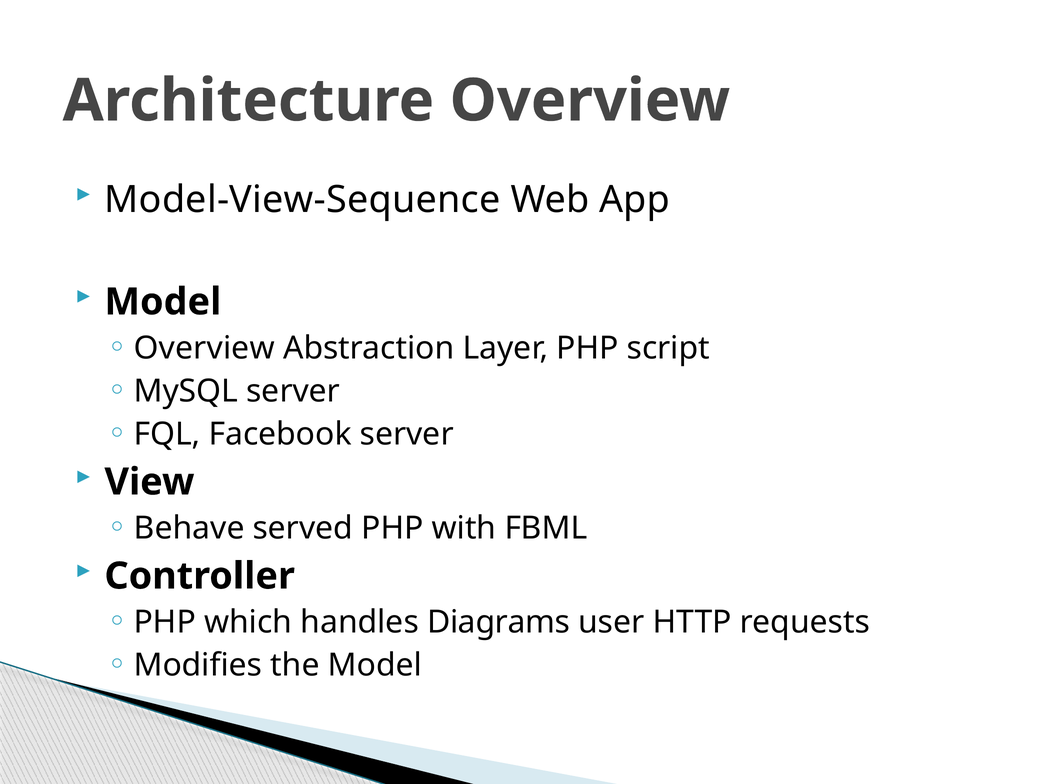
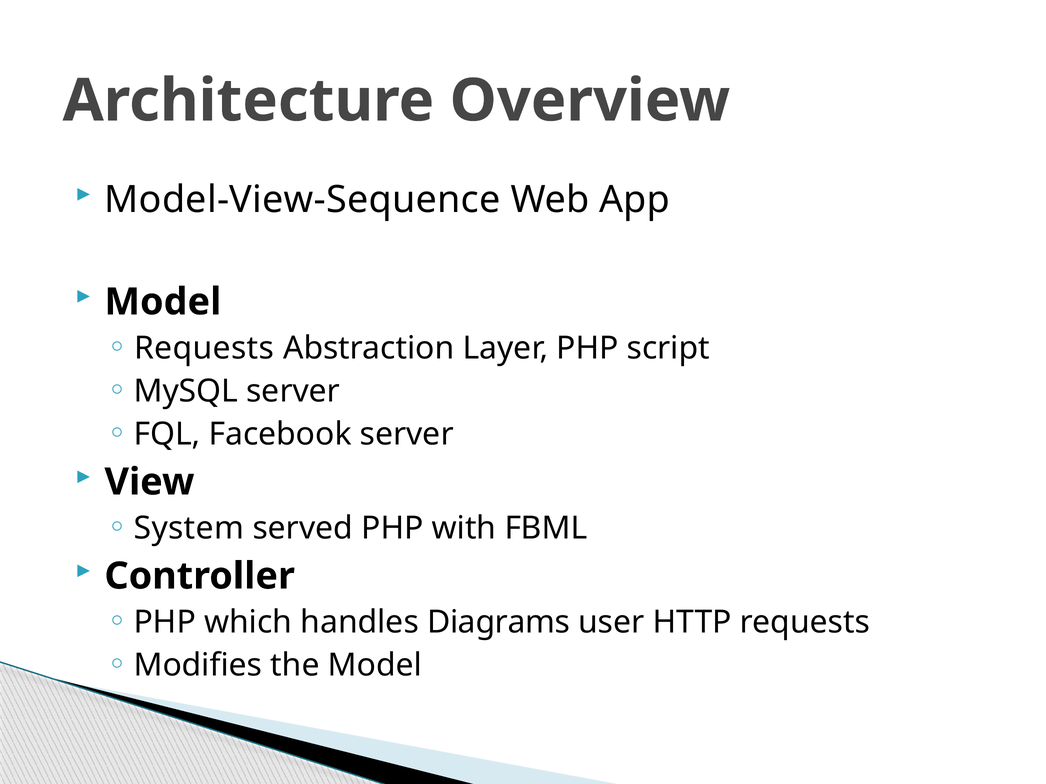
Overview: Overview -> Requests (204, 348)
Behave: Behave -> System (189, 528)
